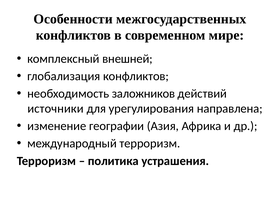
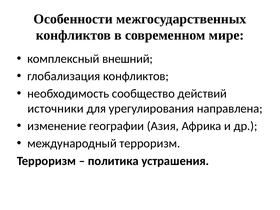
внешней: внешней -> внешний (128, 59)
заложников: заложников -> сообщество (143, 94)
